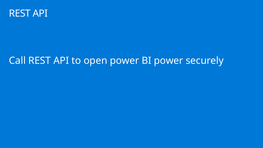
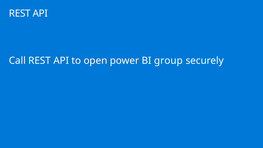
BI power: power -> group (168, 61)
